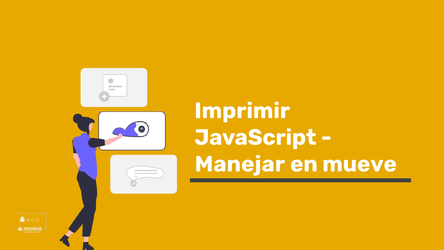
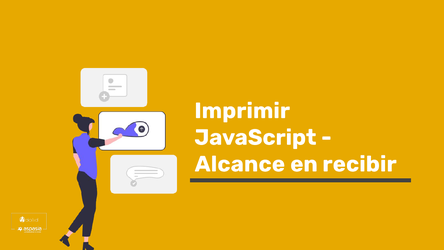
Manejar: Manejar -> Alcance (240, 164)
mueve: mueve -> recibir (360, 164)
